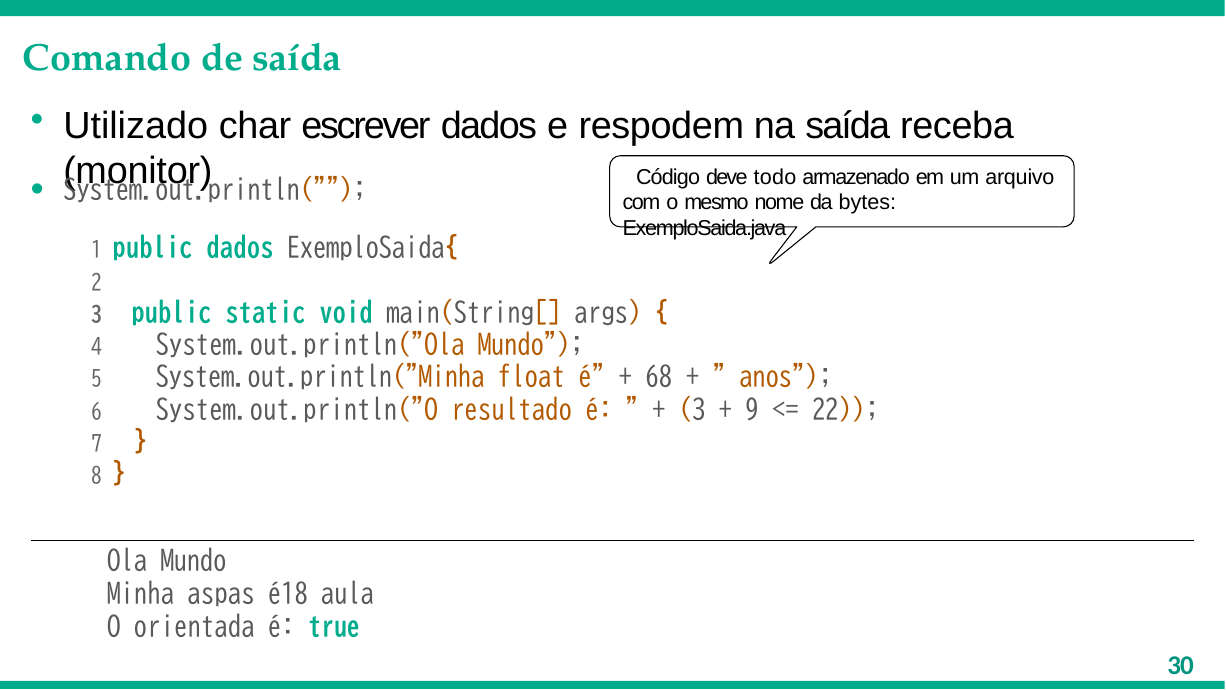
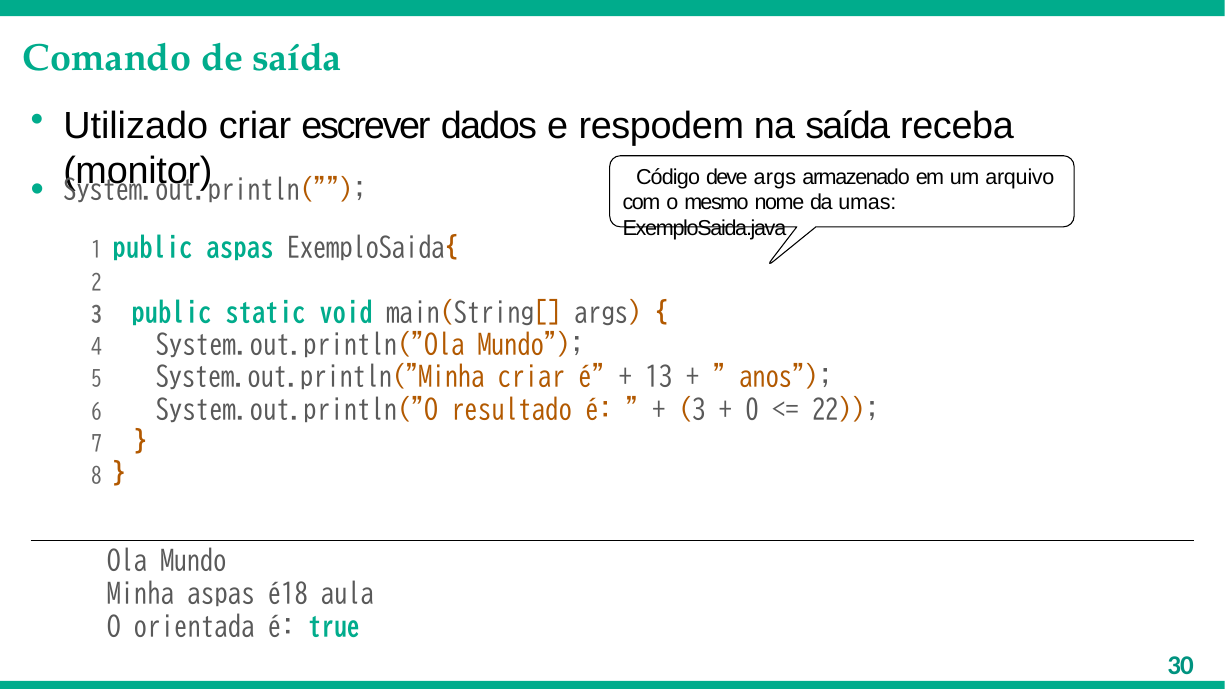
Utilizado char: char -> criar (255, 126)
deve todo: todo -> args (775, 177)
bytes: bytes -> umas (867, 203)
public dados: dados -> aspas (240, 249)
System.out.println("Minha float: float -> criar (531, 378)
68: 68 -> 13 (659, 378)
9: 9 -> 0 (752, 410)
